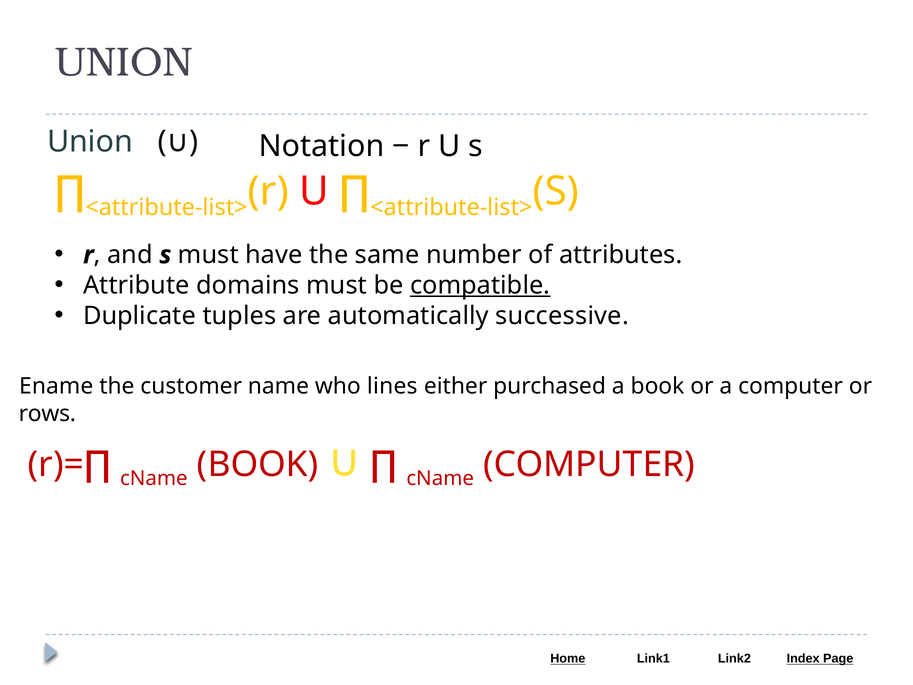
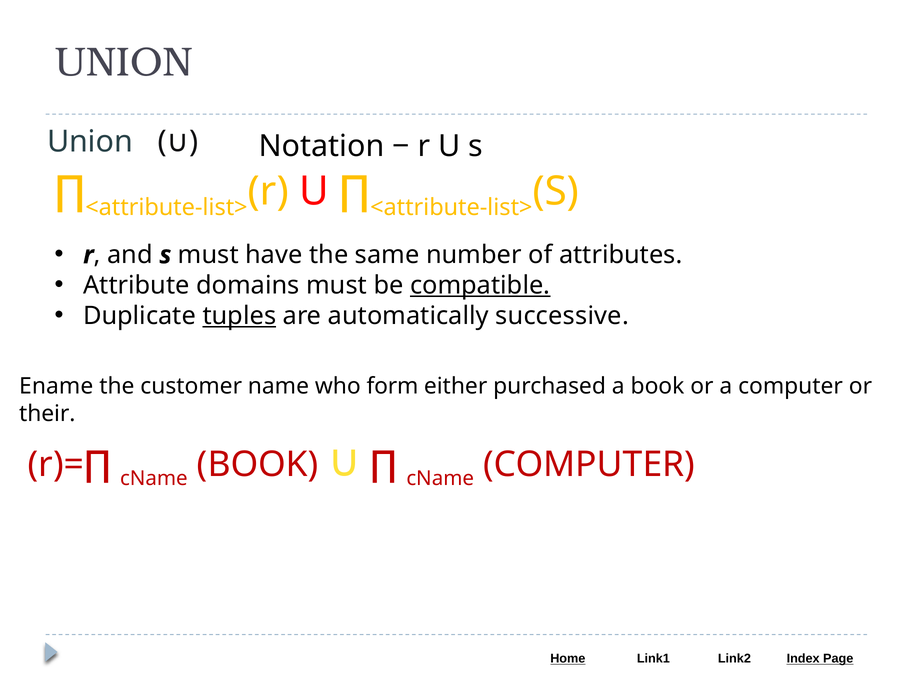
tuples underline: none -> present (239, 316)
lines: lines -> form (392, 386)
rows: rows -> their (47, 414)
